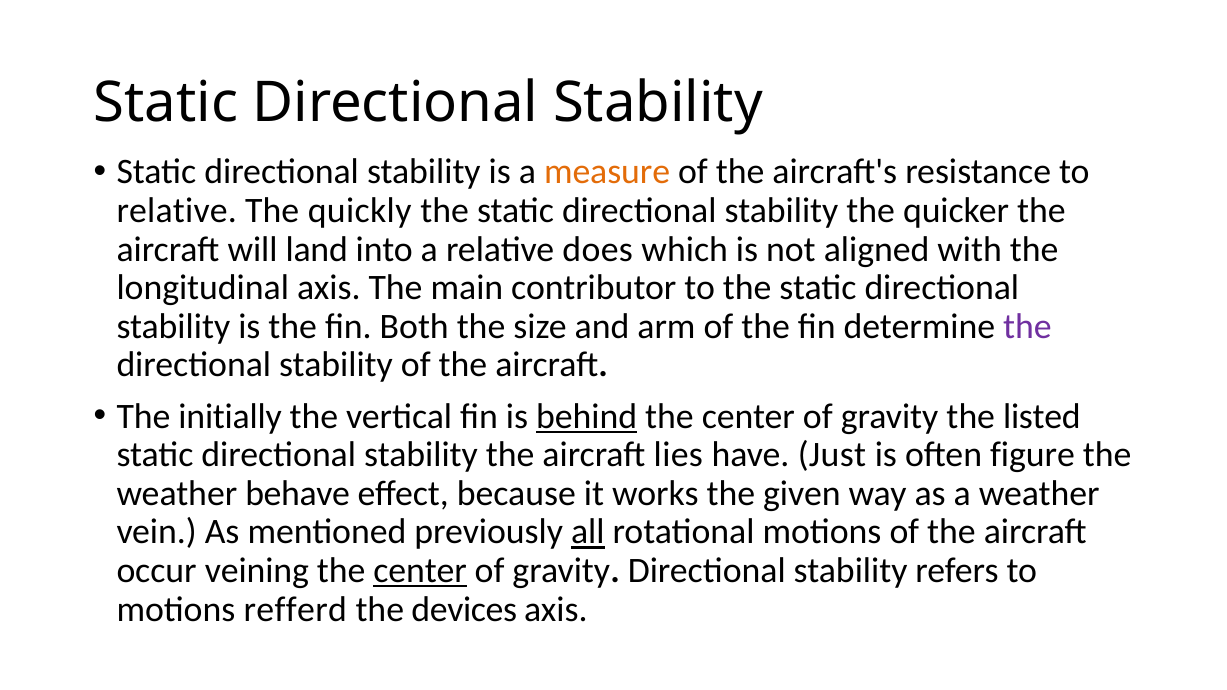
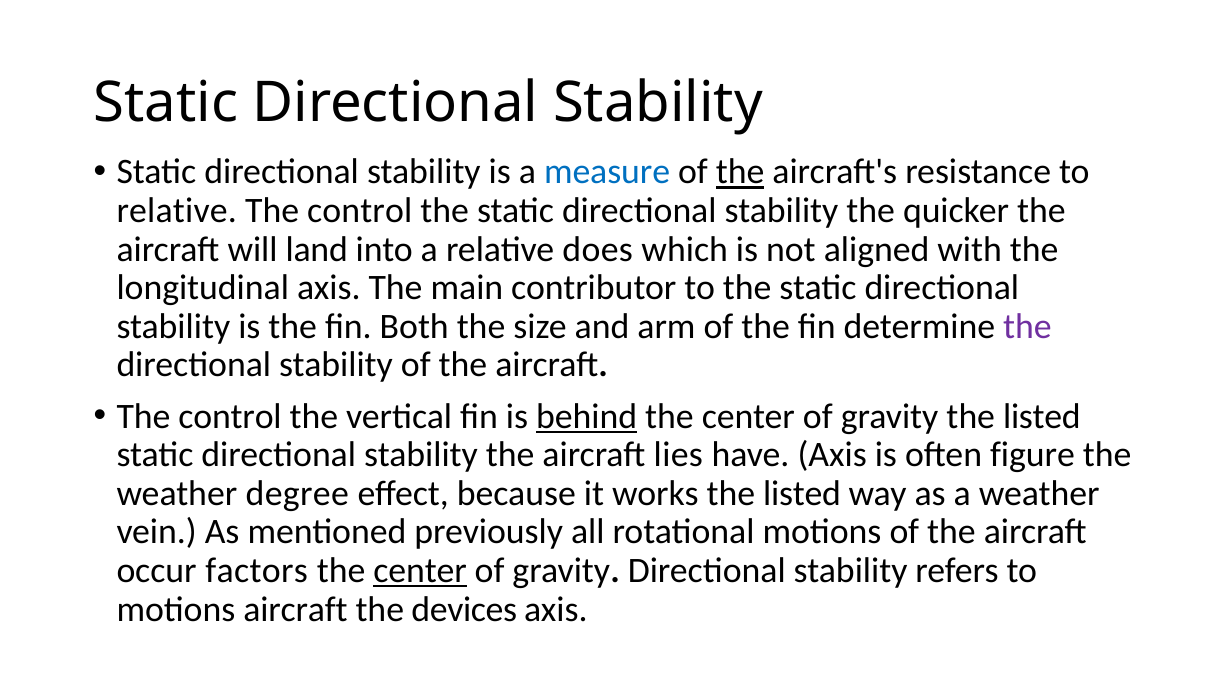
measure colour: orange -> blue (607, 172)
the underline: none -> present (740, 172)
quickly: quickly -> control (360, 211)
initially: initially -> control (230, 416)
have Just: Just -> Axis (832, 455)
behave: behave -> degree (297, 494)
works the given: given -> listed (802, 494)
all underline: present -> none (588, 532)
veining: veining -> factors (257, 571)
motions refferd: refferd -> aircraft (296, 609)
